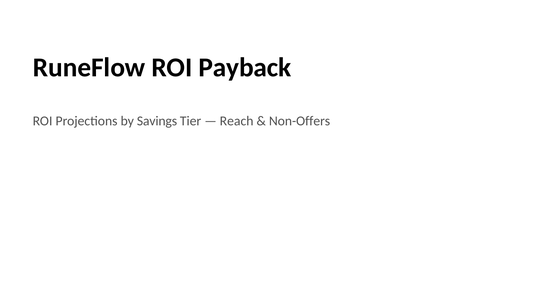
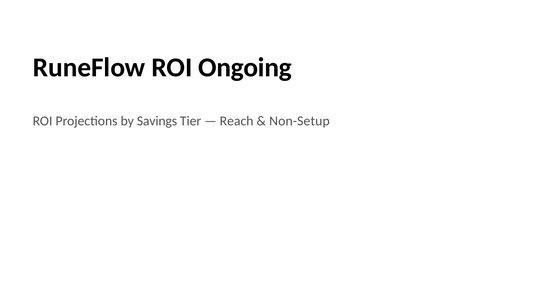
Payback: Payback -> Ongoing (245, 68)
Non-Offers: Non-Offers -> Non-Setup (299, 121)
